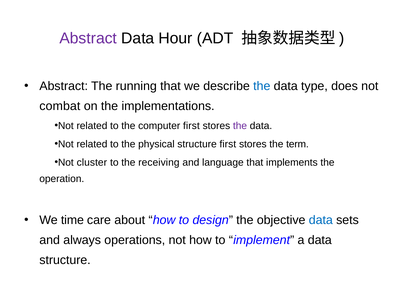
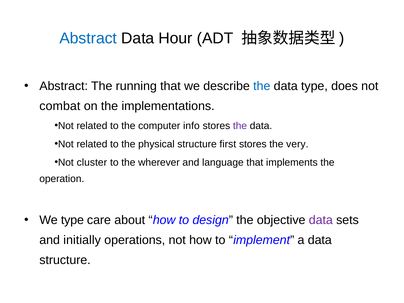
Abstract colour: purple -> blue (88, 38)
computer first: first -> info (191, 126)
term: term -> very (297, 144)
receiving: receiving -> wherever (159, 162)
We time: time -> type (72, 220)
data colour: blue -> purple (321, 220)
always: always -> initially (82, 240)
